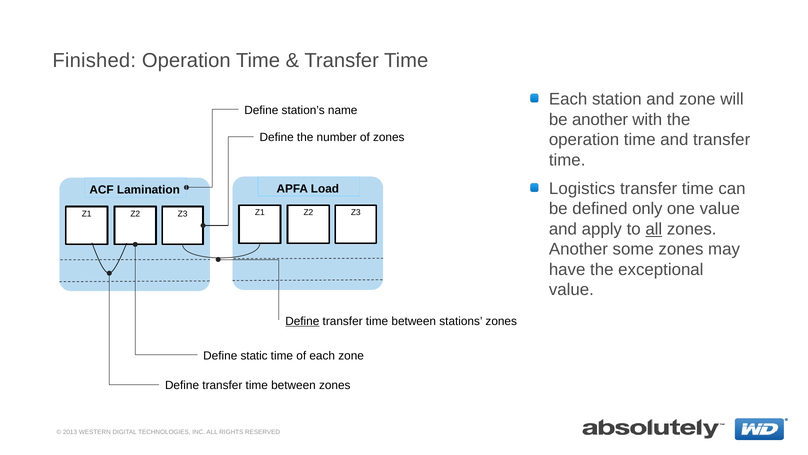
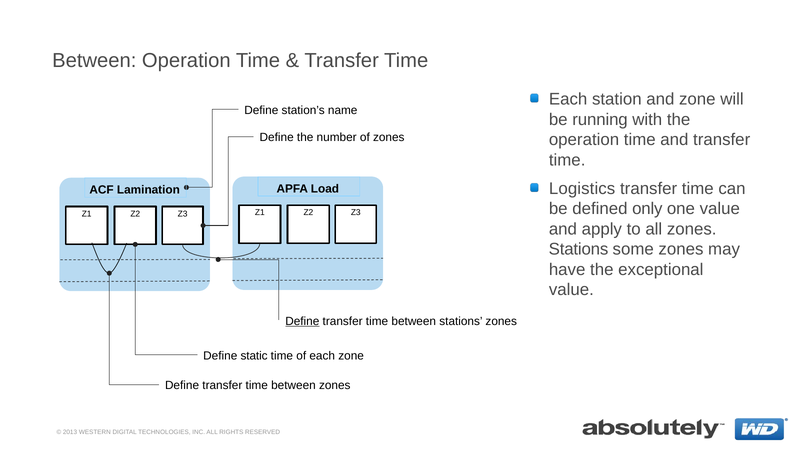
Finished: Finished -> Between (94, 60)
be another: another -> running (600, 119)
all underline: present -> none (654, 229)
Another: Another -> Stations (579, 249)
